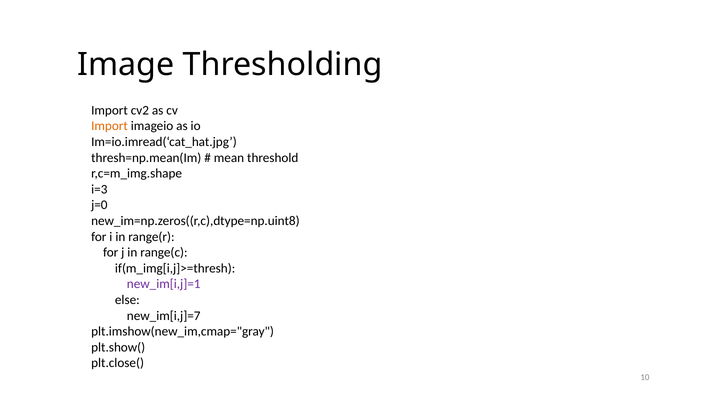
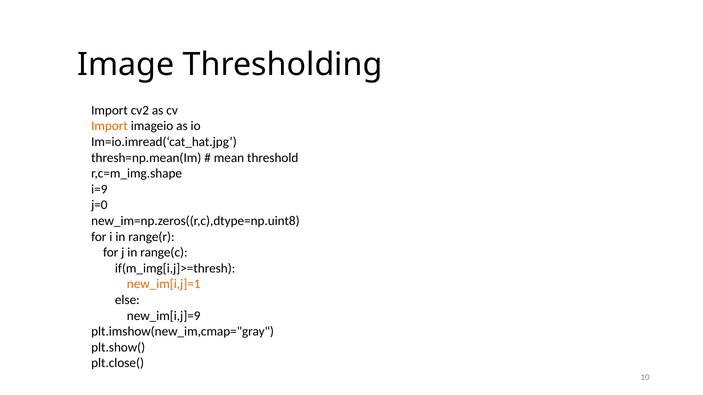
i=3: i=3 -> i=9 (99, 189)
new_im[i,j]=1 colour: purple -> orange (164, 284)
new_im[i,j]=7: new_im[i,j]=7 -> new_im[i,j]=9 (164, 316)
